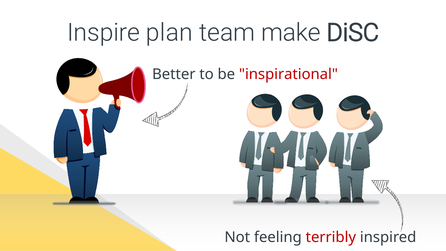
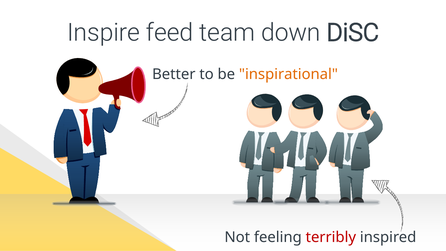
plan: plan -> feed (170, 33)
make: make -> down (291, 33)
inspirational colour: red -> orange (288, 74)
